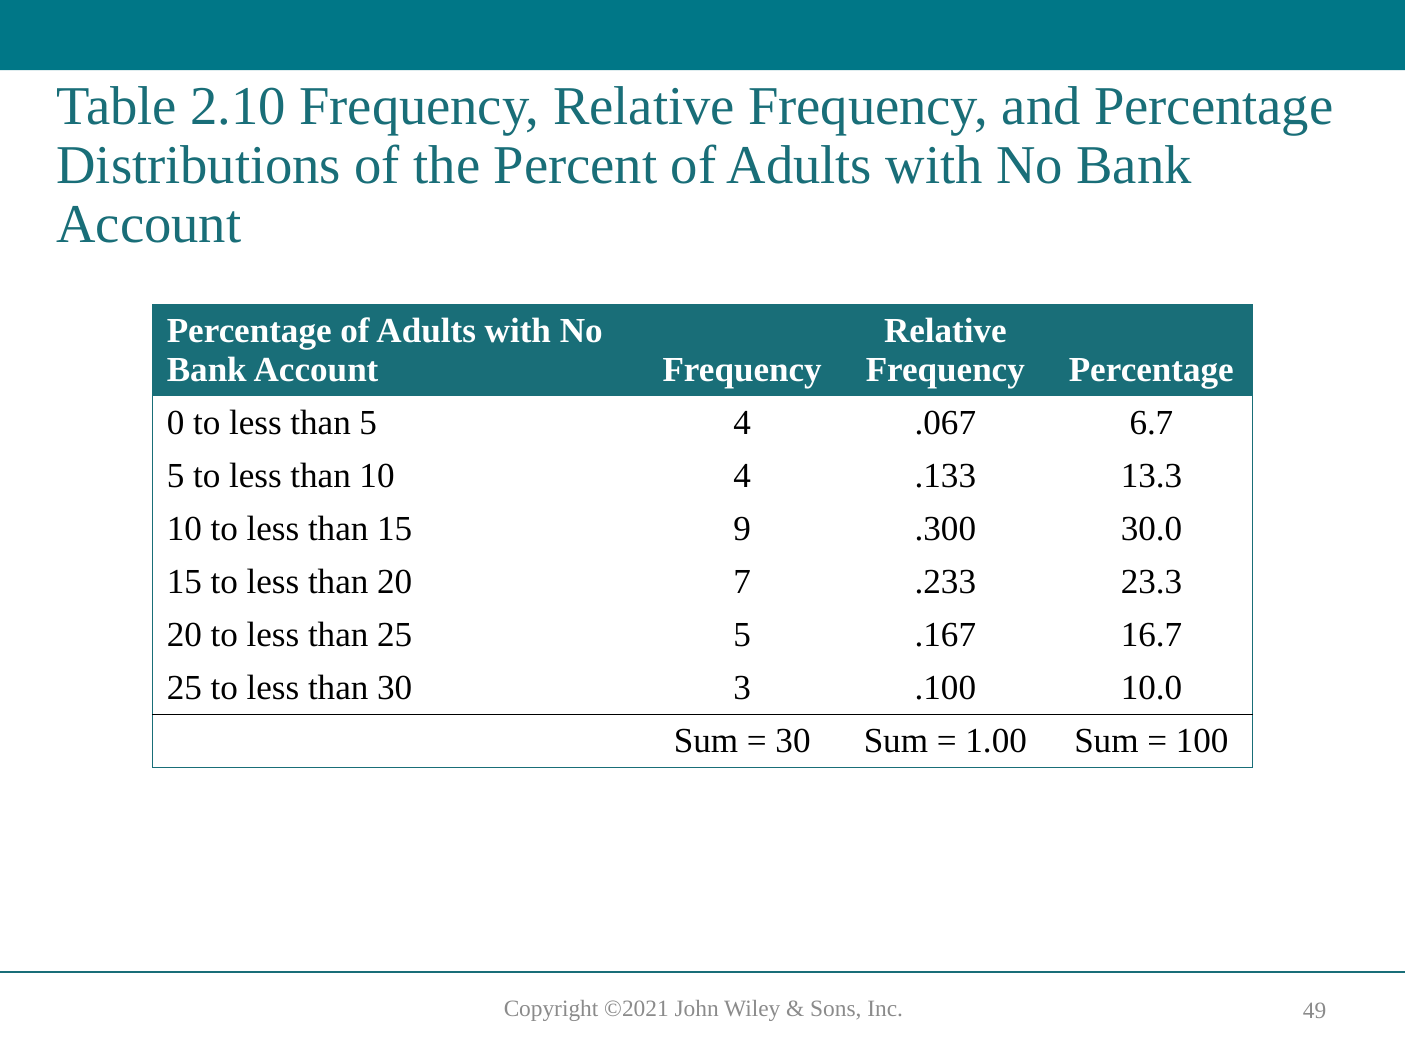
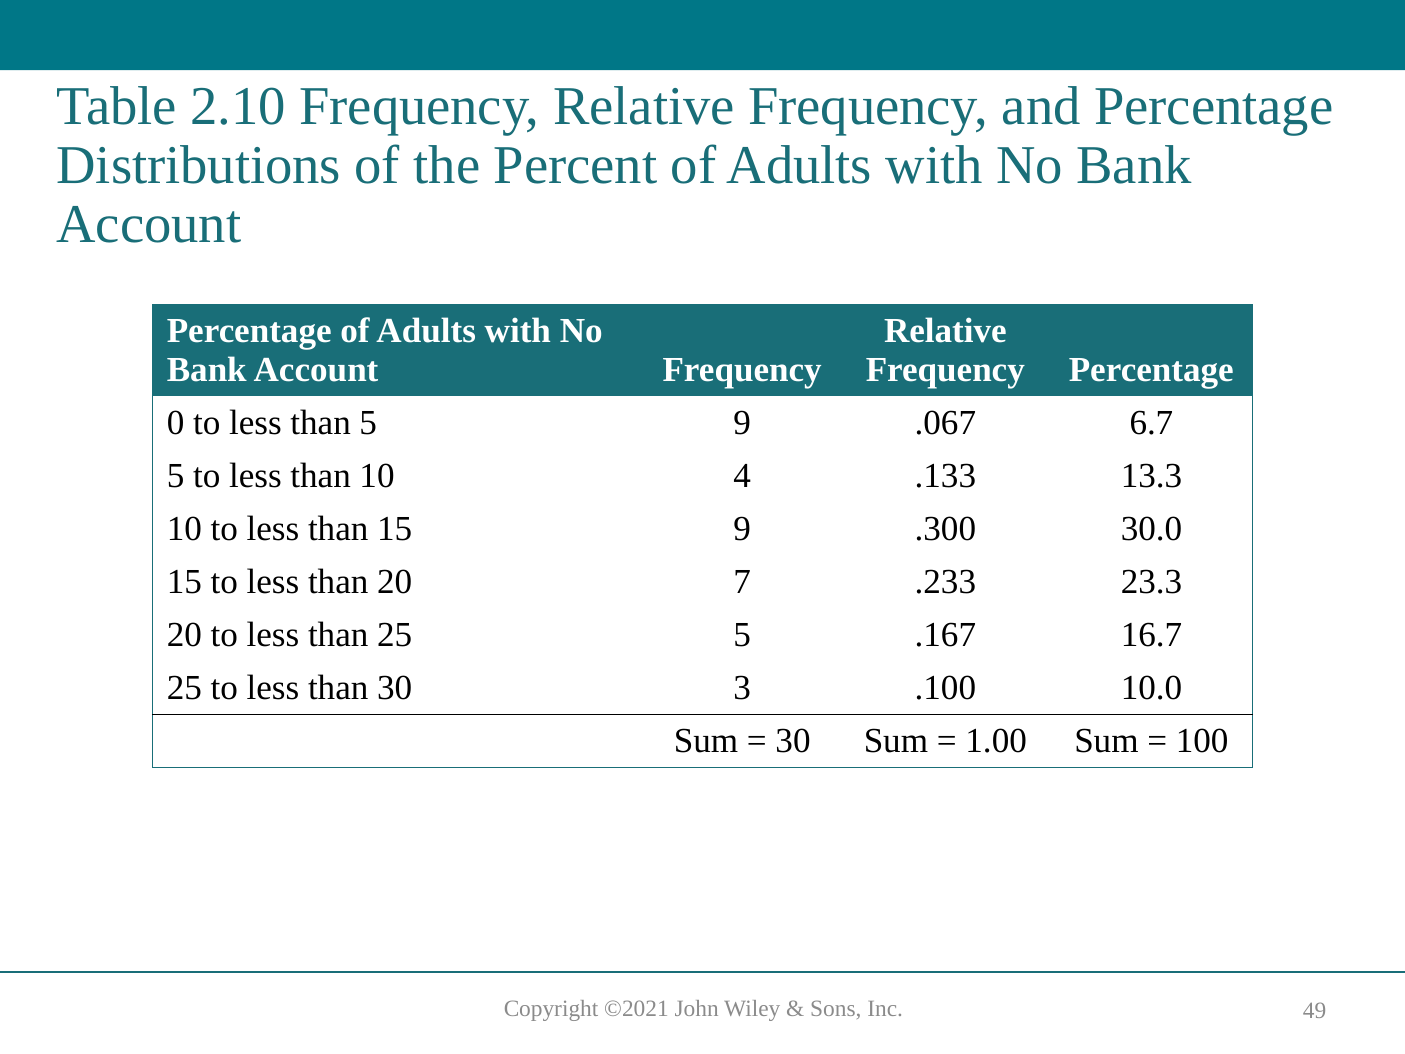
5 4: 4 -> 9 (742, 423)
